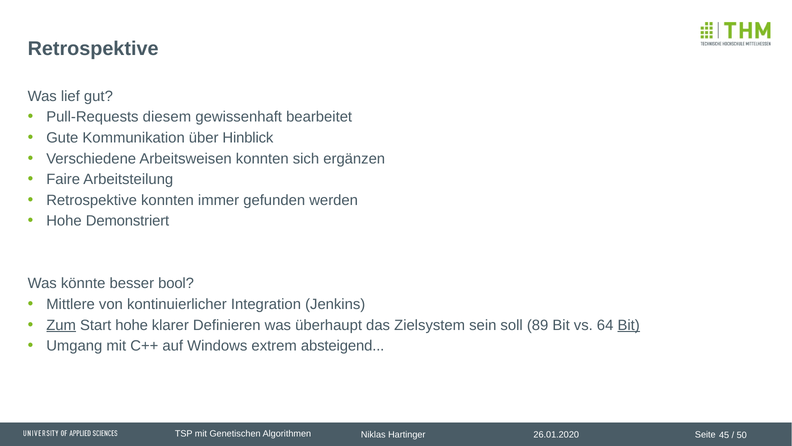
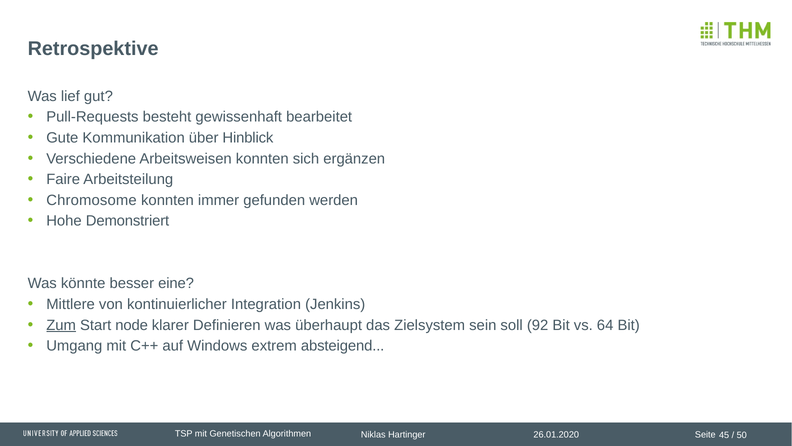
diesem: diesem -> besteht (167, 117)
Retrospektive: Retrospektive -> Chromosome (92, 200)
bool: bool -> eine (176, 283)
Start hohe: hohe -> node (132, 325)
89: 89 -> 92 (538, 325)
Bit underline: present -> none (629, 325)
